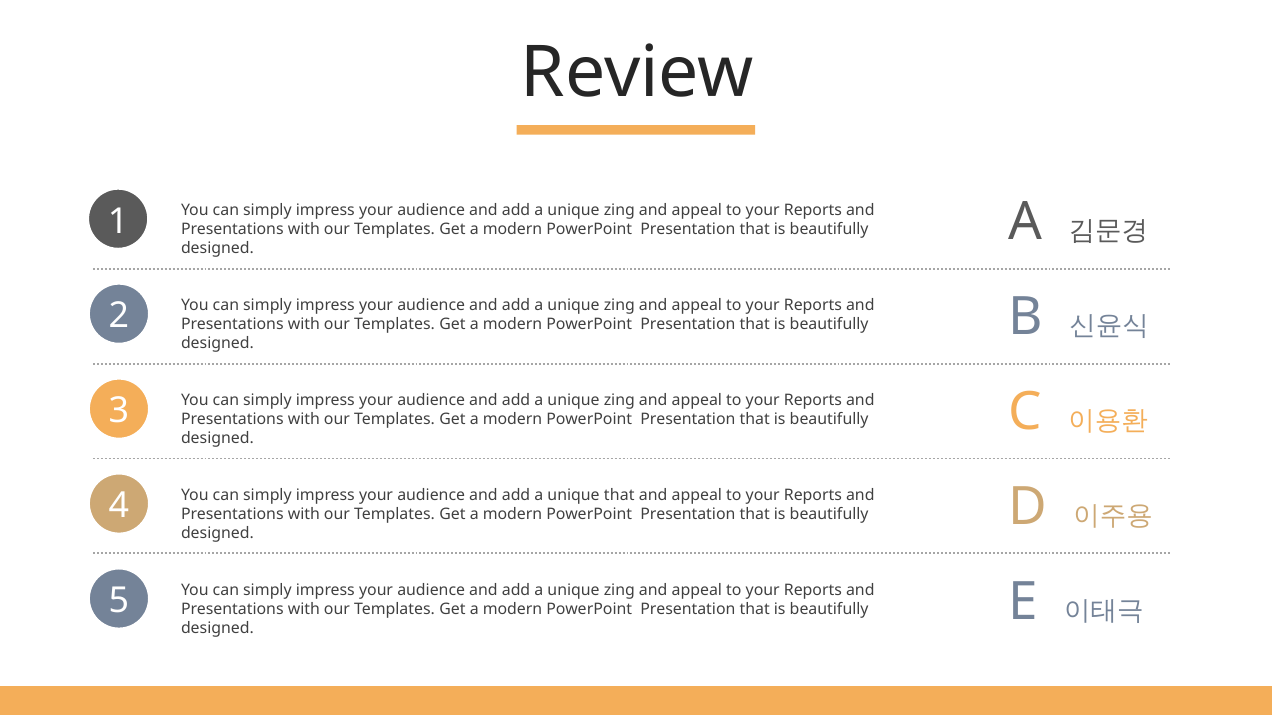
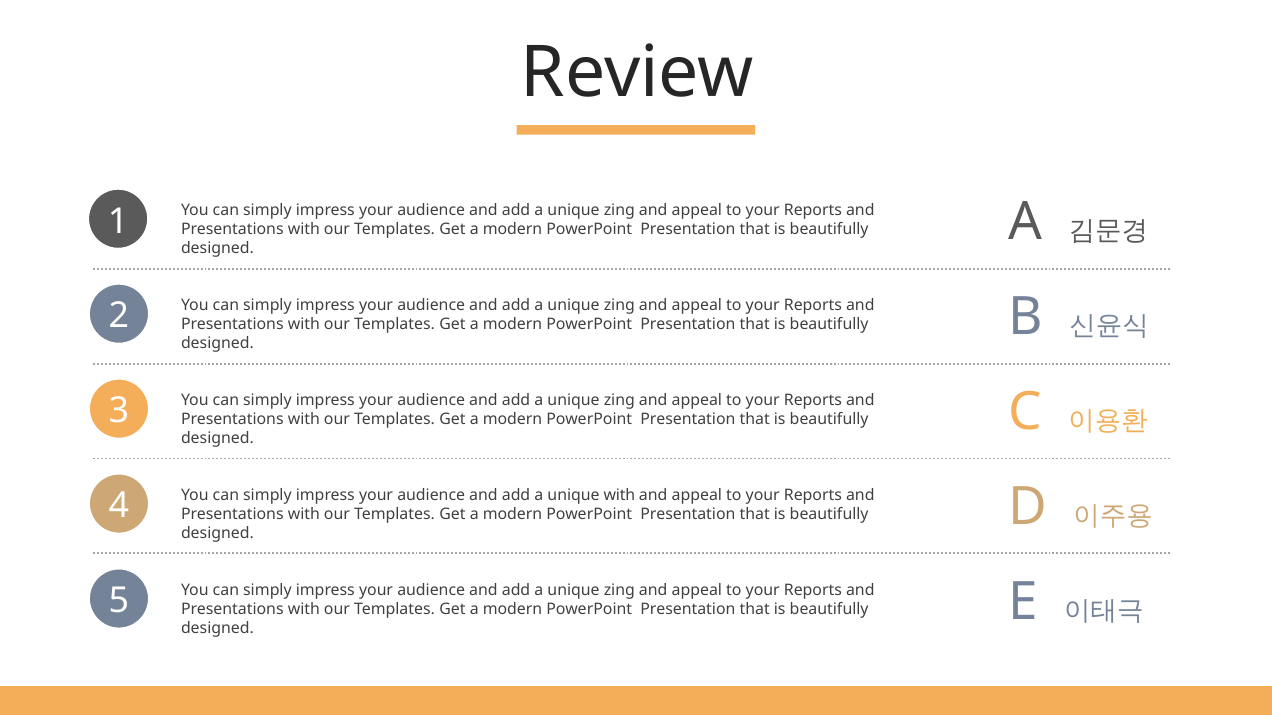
unique that: that -> with (619, 495)
